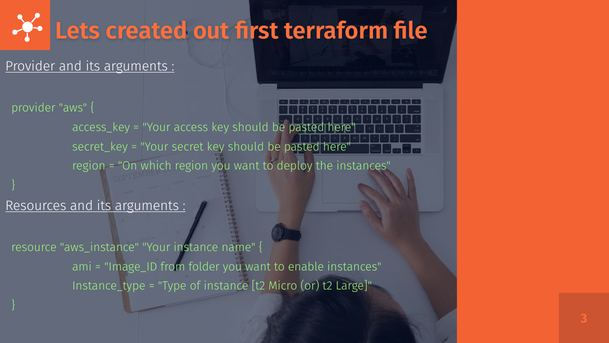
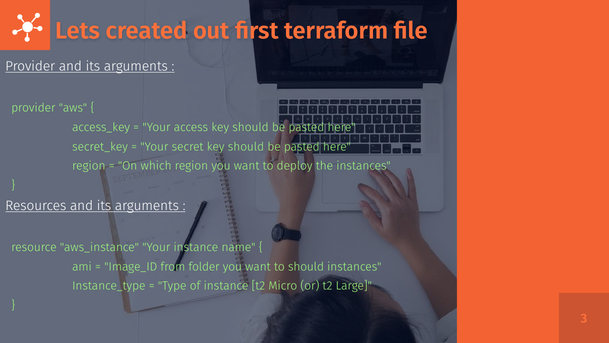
to enable: enable -> should (306, 266)
